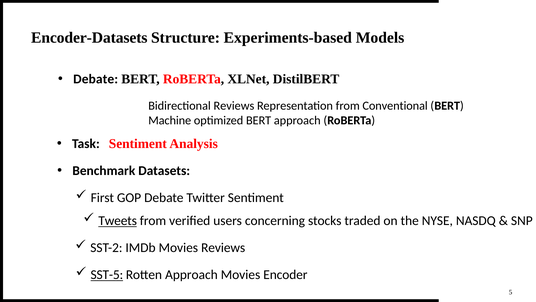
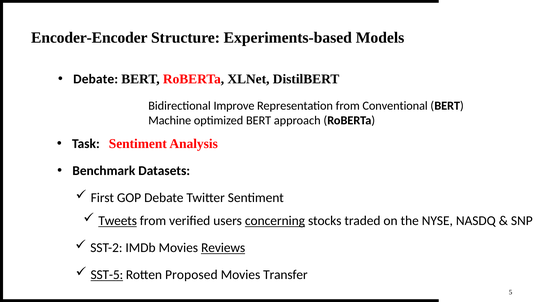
Encoder-Datasets: Encoder-Datasets -> Encoder-Encoder (89, 37)
Bidirectional Reviews: Reviews -> Improve (234, 106)
concerning underline: none -> present (275, 220)
Reviews underline: none -> present (223, 247)
Rotten Approach: Approach -> Proposed (191, 274)
Encoder: Encoder -> Transfer (285, 274)
